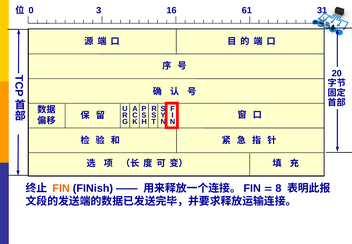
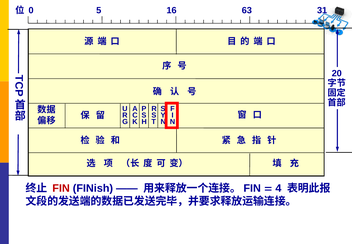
3: 3 -> 5 (99, 10)
61: 61 -> 63 (247, 10)
FIN colour: orange -> red (61, 188)
8: 8 -> 4 (278, 188)
